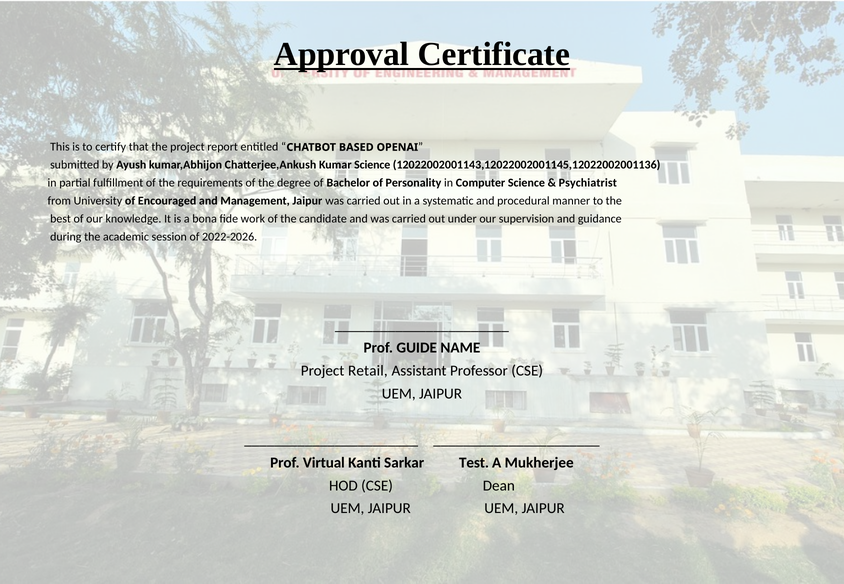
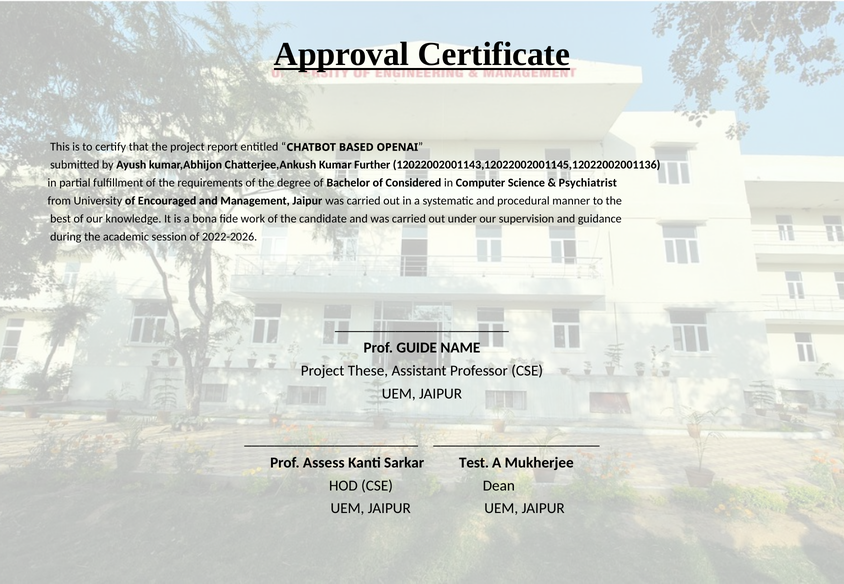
Kumar Science: Science -> Further (372, 165)
Personality: Personality -> Considered (413, 183)
Retail: Retail -> These (368, 371)
Virtual: Virtual -> Assess (324, 463)
